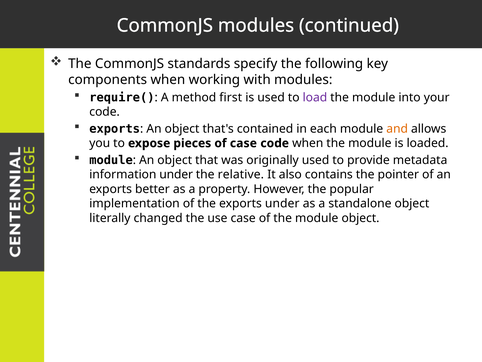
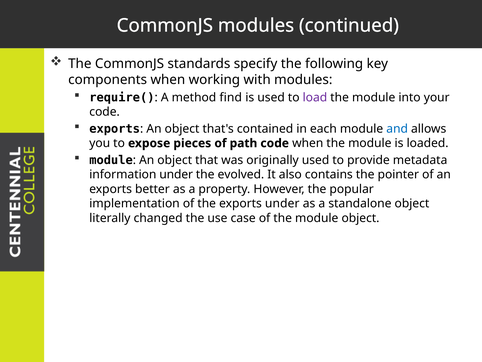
first: first -> find (231, 97)
and colour: orange -> blue (397, 129)
of case: case -> path (243, 143)
relative: relative -> evolved (241, 174)
